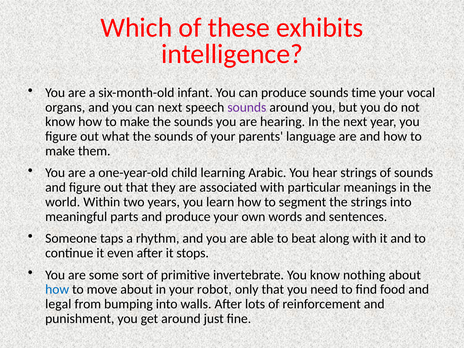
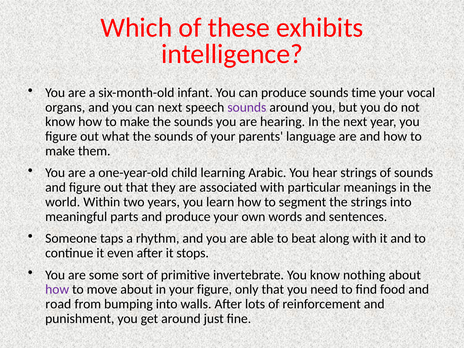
how colour: blue -> purple (57, 289)
your robot: robot -> figure (214, 289)
legal: legal -> road (58, 304)
